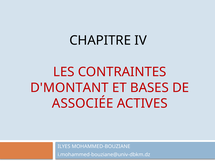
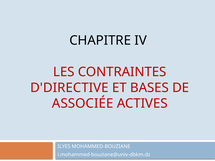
D'MONTANT: D'MONTANT -> D'DIRECTIVE (69, 88)
